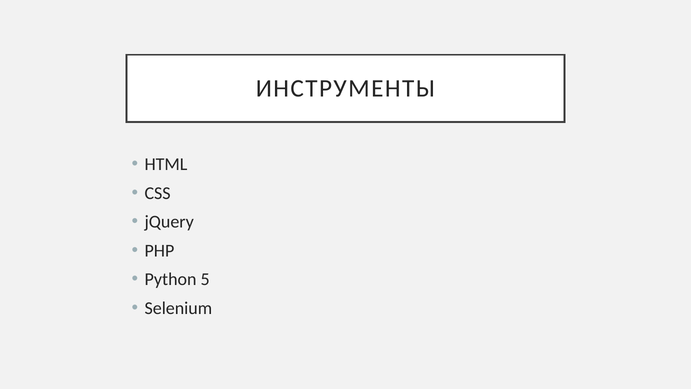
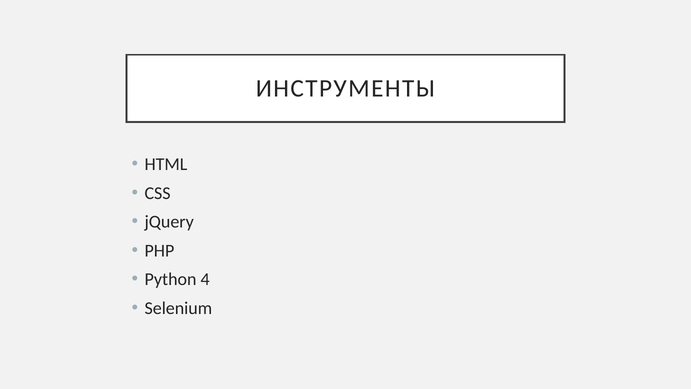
5: 5 -> 4 (205, 279)
